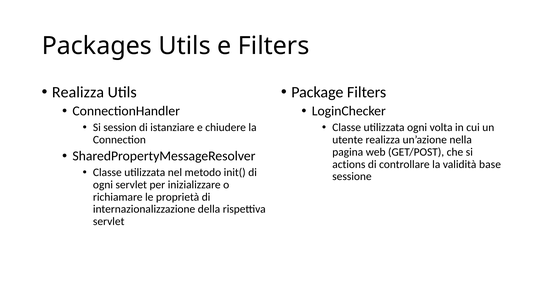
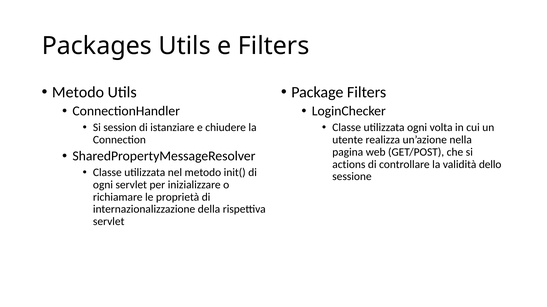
Realizza: Realizza -> Metodo (78, 92)
base: base -> dello (490, 165)
